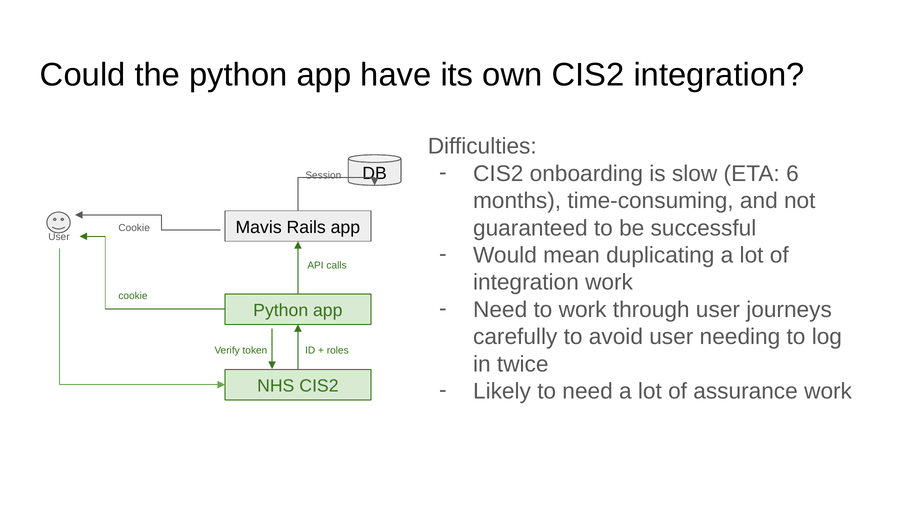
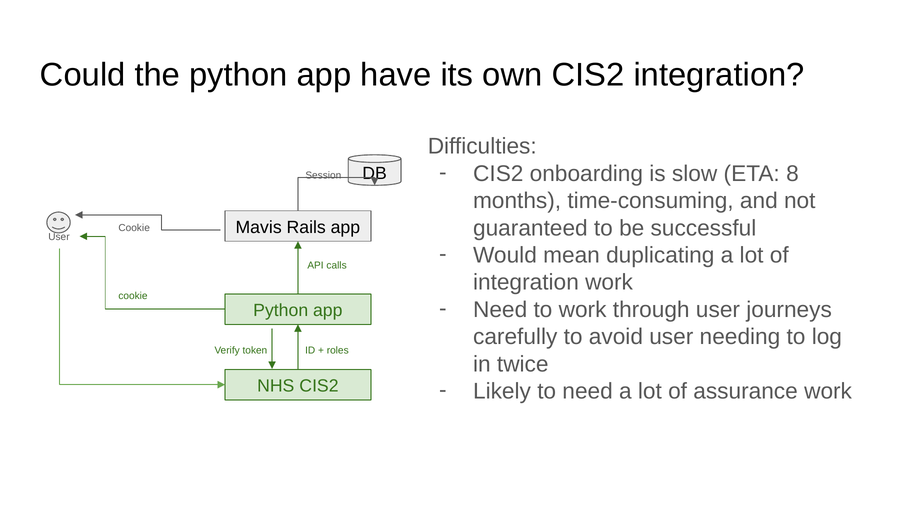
6: 6 -> 8 (792, 174)
